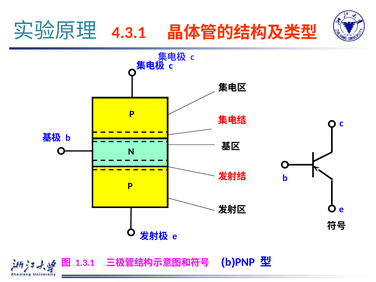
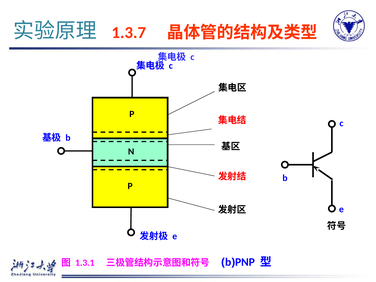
4.3.1: 4.3.1 -> 1.3.7 (129, 33)
